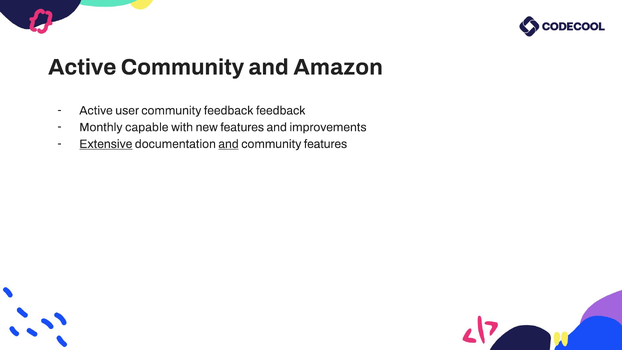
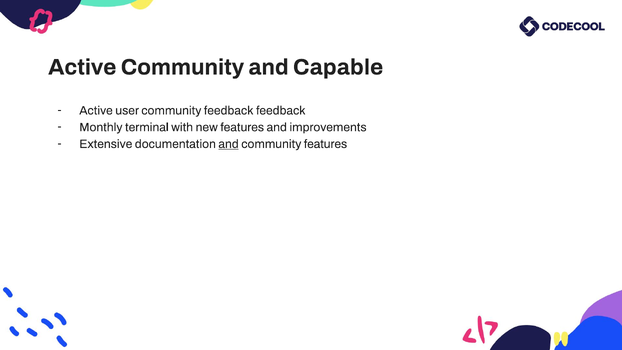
Amazon: Amazon -> Capable (338, 67)
capable: capable -> terminal (147, 127)
Extensive underline: present -> none (106, 144)
